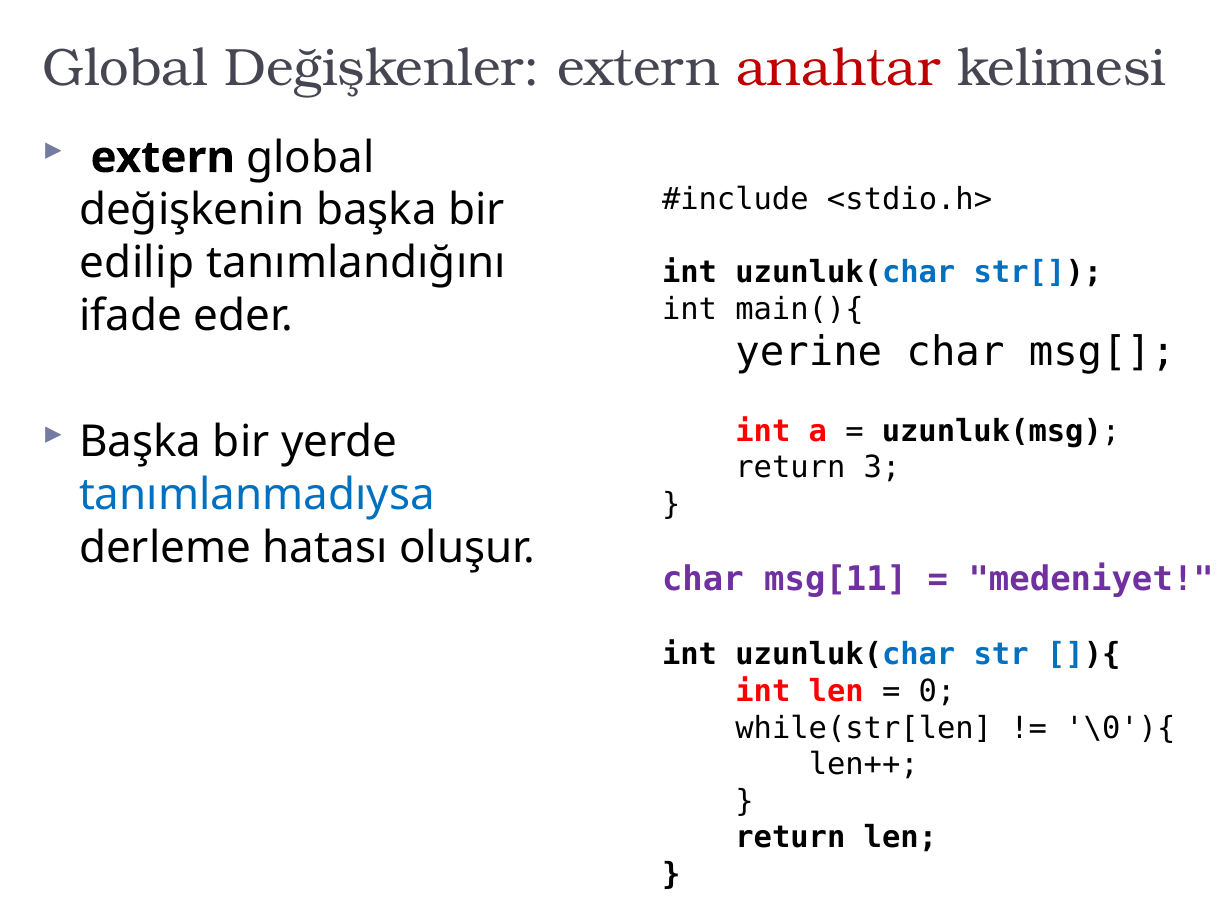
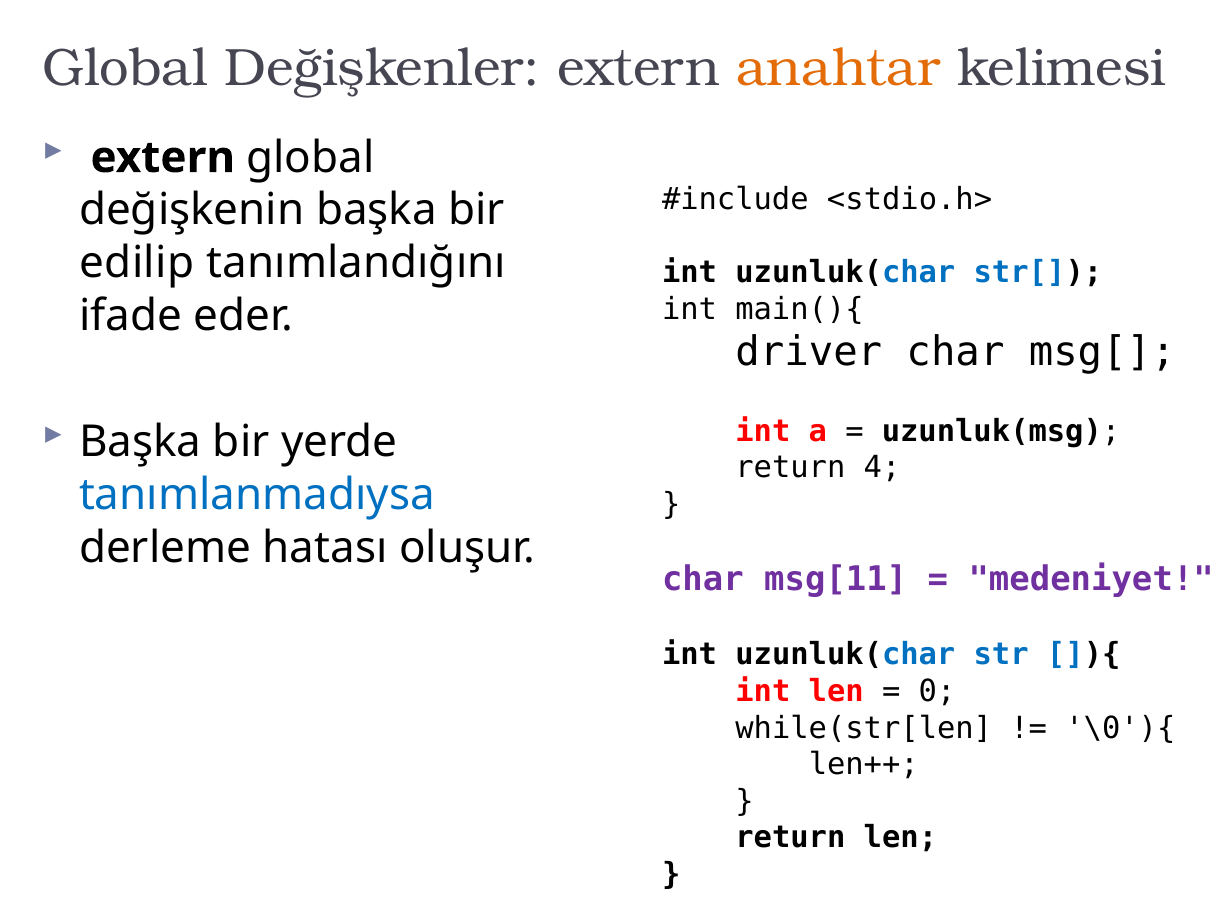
anahtar colour: red -> orange (838, 68)
yerine: yerine -> driver (809, 352)
3: 3 -> 4 (882, 467)
